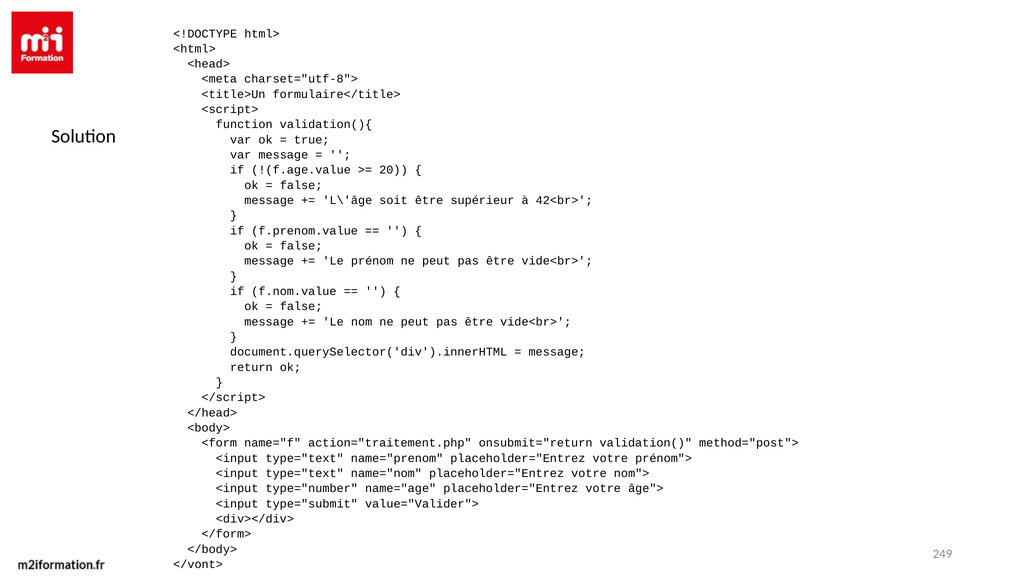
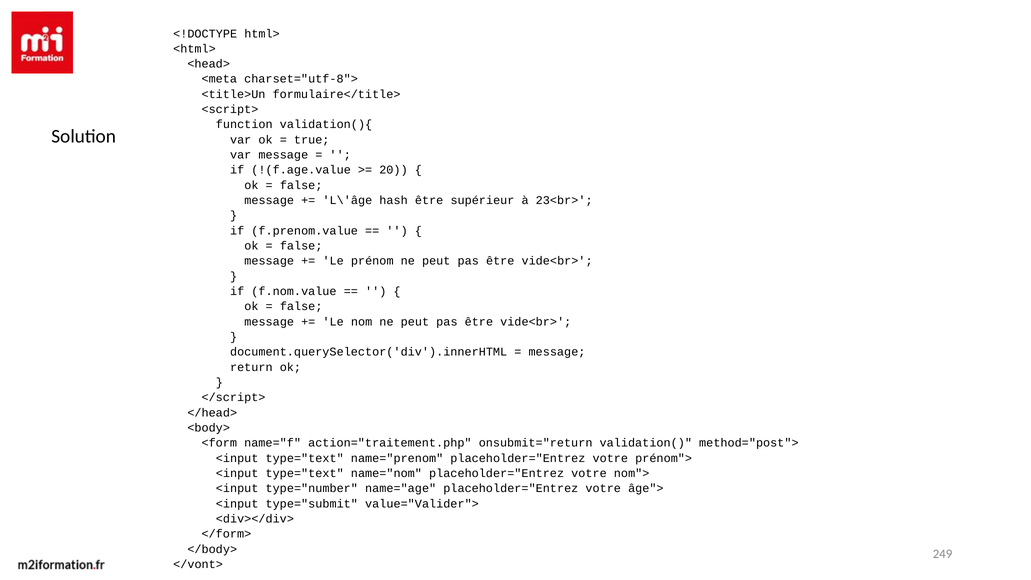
soit: soit -> hash (394, 200)
42<br>: 42<br> -> 23<br> (564, 200)
